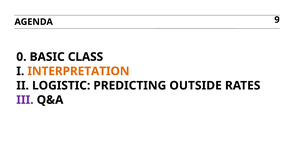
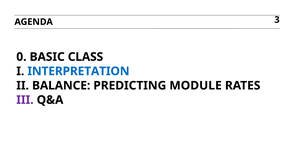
9: 9 -> 3 (277, 20)
INTERPRETATION colour: orange -> blue (78, 71)
LOGISTIC: LOGISTIC -> BALANCE (61, 86)
OUTSIDE: OUTSIDE -> MODULE (196, 86)
